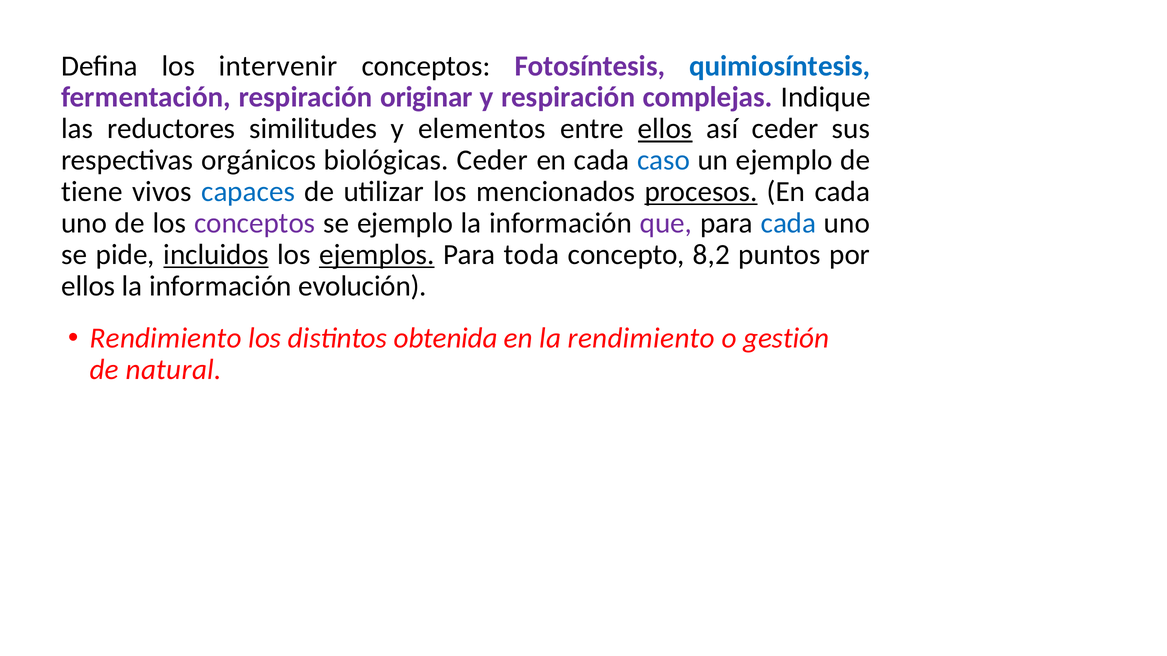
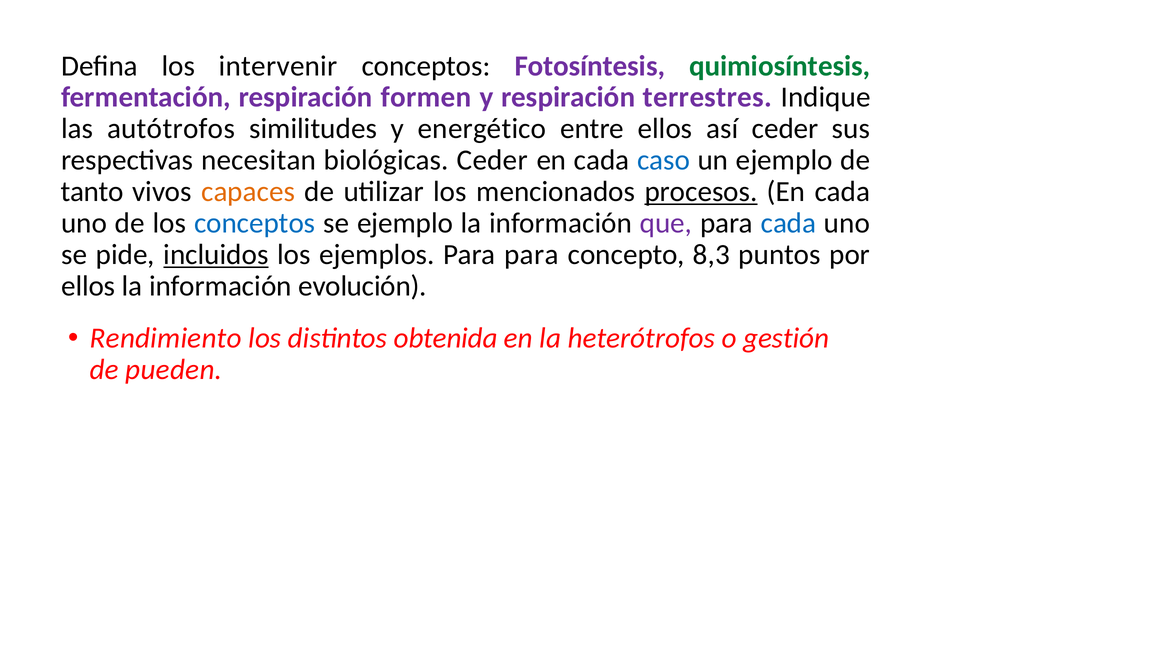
quimiosíntesis colour: blue -> green (780, 66)
originar: originar -> formen (426, 97)
complejas: complejas -> terrestres (707, 97)
reductores: reductores -> autótrofos (171, 129)
elementos: elementos -> energético (482, 129)
ellos underline: present -> none (665, 129)
orgánicos: orgánicos -> necesitan (259, 160)
tiene: tiene -> tanto (92, 192)
capaces colour: blue -> orange (248, 192)
conceptos colour: purple -> blue (255, 223)
ejemplos underline: present -> none (377, 255)
Para toda: toda -> para (531, 255)
8,2: 8,2 -> 8,3 (711, 255)
la rendimiento: rendimiento -> heterótrofos (642, 338)
natural: natural -> pueden (174, 370)
